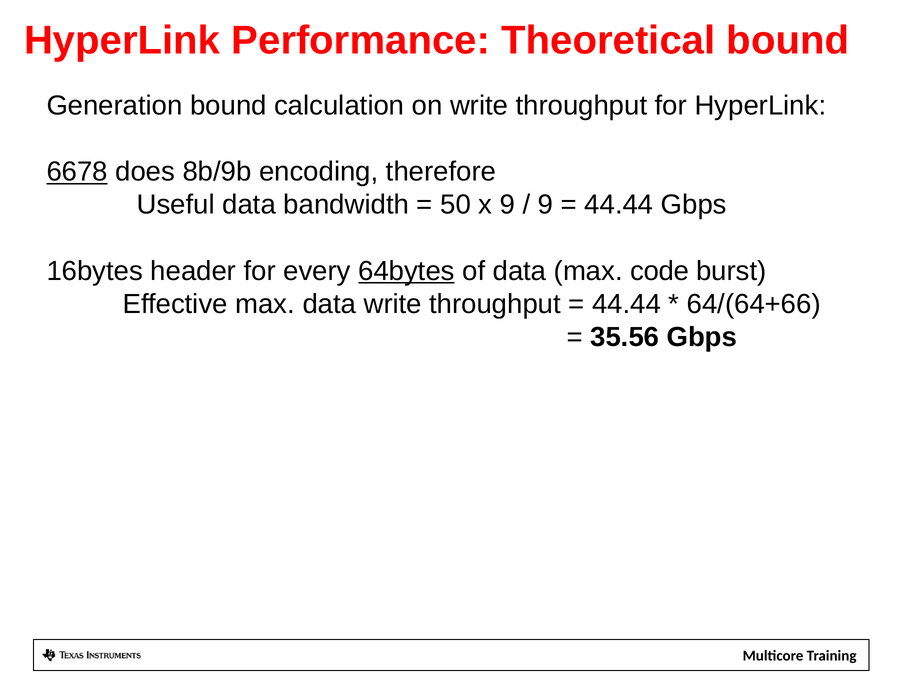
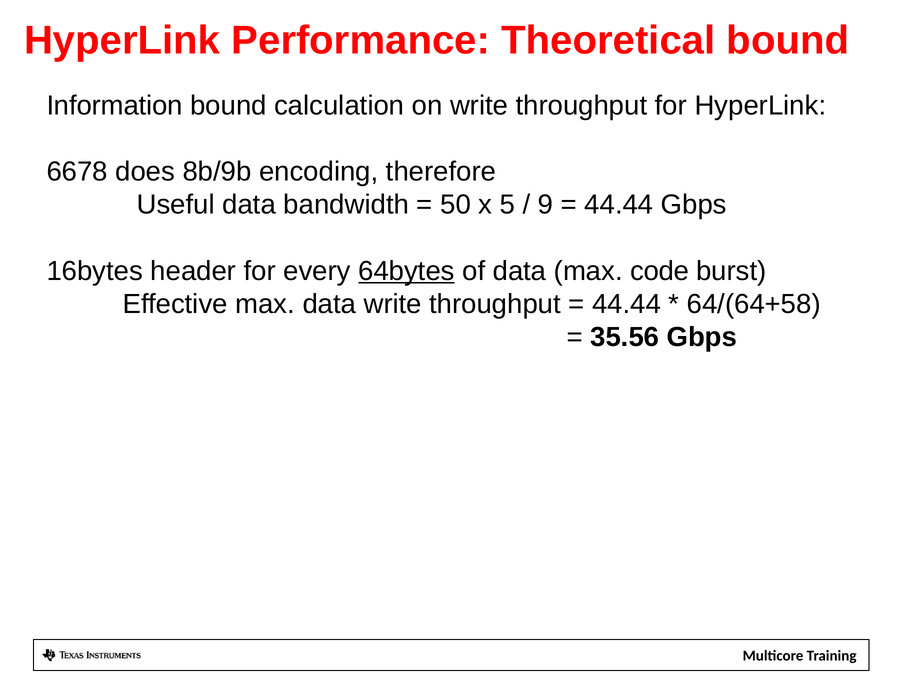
Generation: Generation -> Information (115, 106)
6678 underline: present -> none (77, 172)
x 9: 9 -> 5 (507, 205)
64/(64+66: 64/(64+66 -> 64/(64+58 (754, 304)
